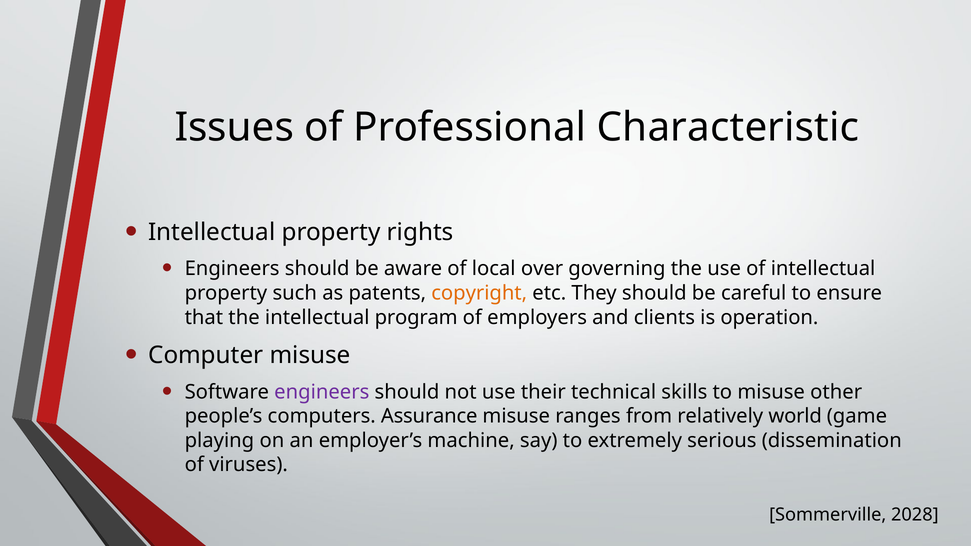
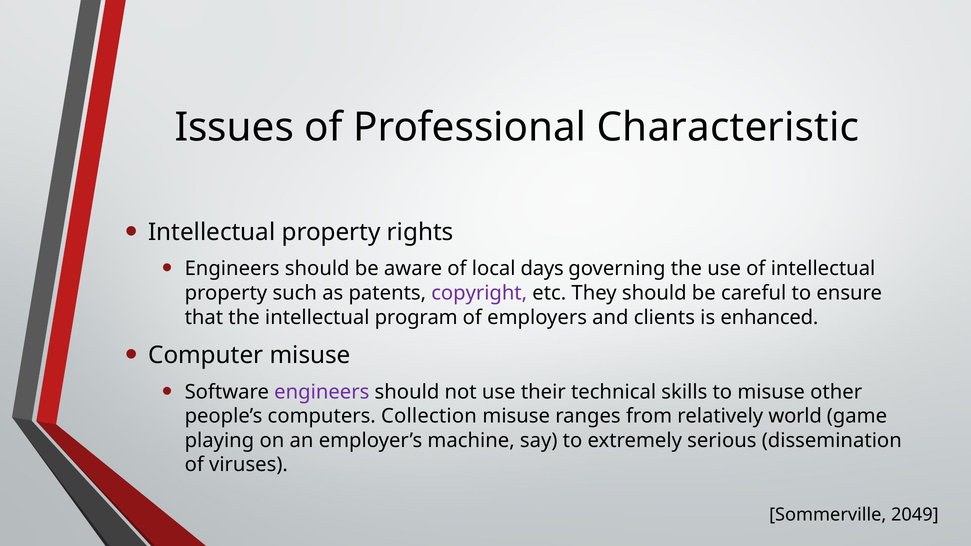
over: over -> days (542, 269)
copyright colour: orange -> purple (479, 293)
operation: operation -> enhanced (769, 318)
Assurance: Assurance -> Collection (429, 416)
2028: 2028 -> 2049 (915, 515)
